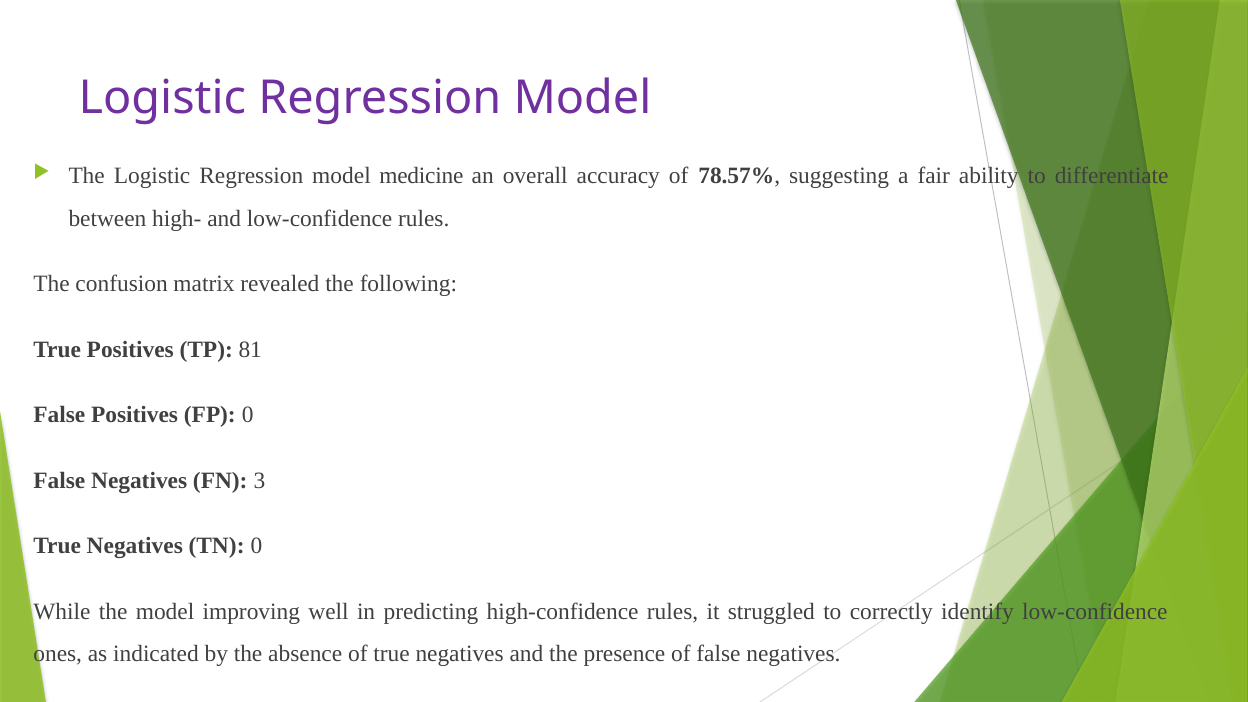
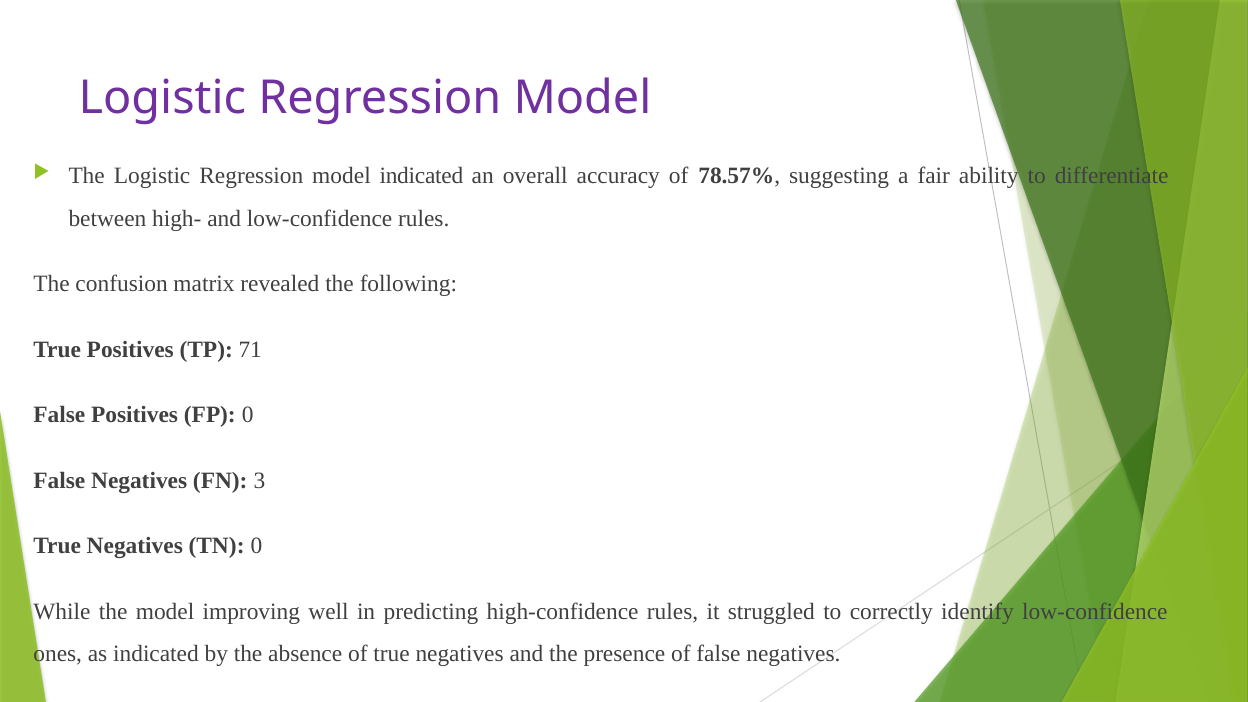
model medicine: medicine -> indicated (421, 176)
81: 81 -> 71 (250, 349)
